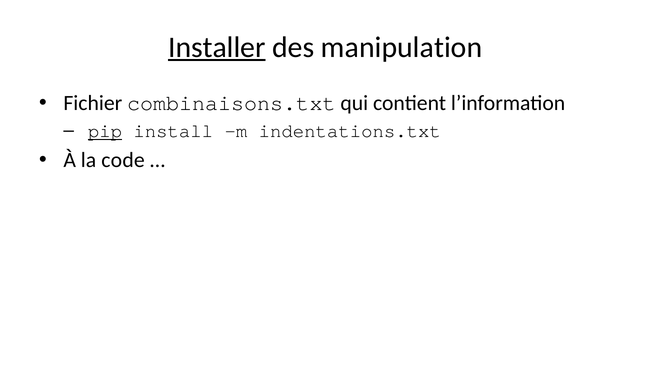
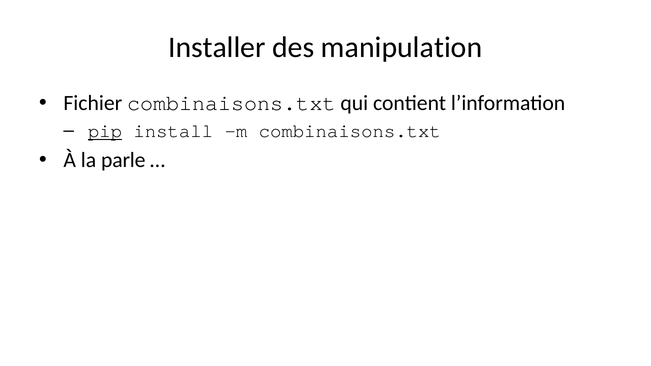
Installer underline: present -> none (217, 47)
m indentations.txt: indentations.txt -> combinaisons.txt (350, 131)
code: code -> parle (123, 160)
